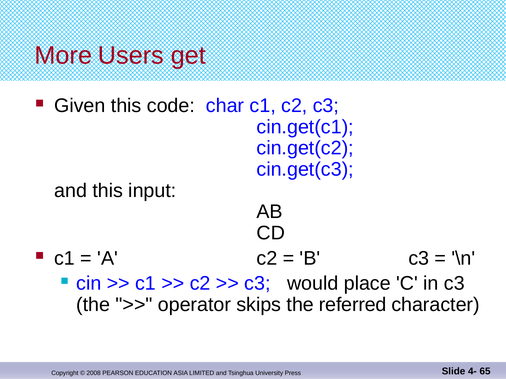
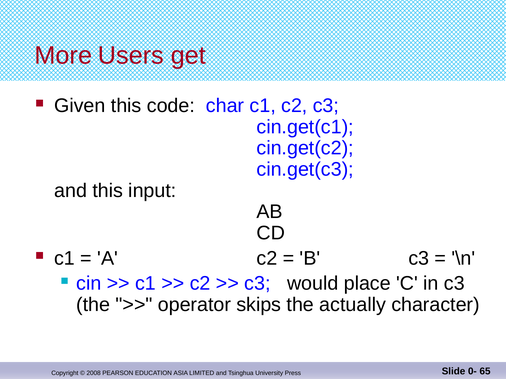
referred: referred -> actually (353, 305)
4-: 4- -> 0- (472, 372)
